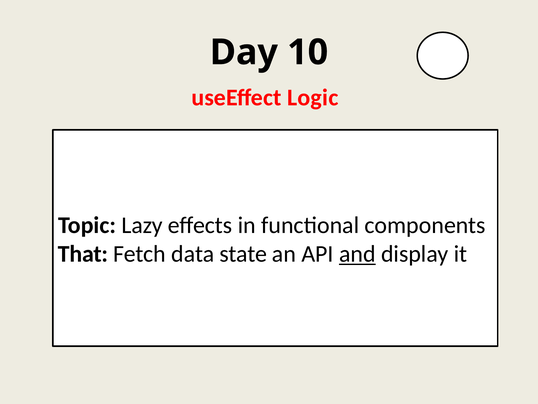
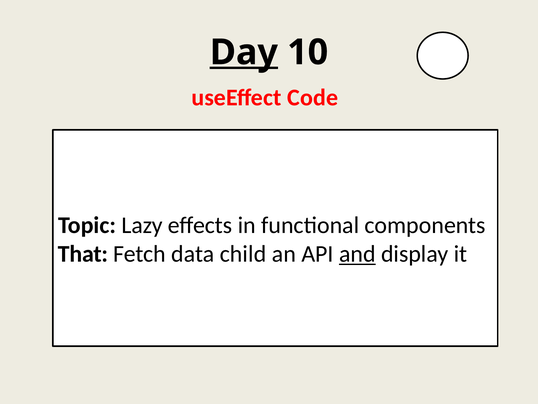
Day underline: none -> present (244, 52)
Logic: Logic -> Code (313, 98)
state: state -> child (243, 254)
